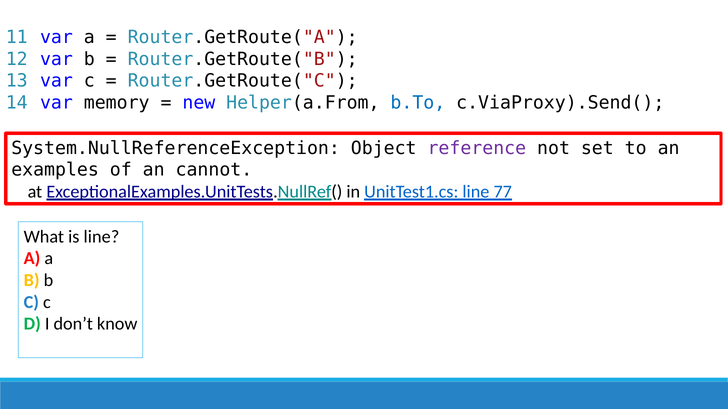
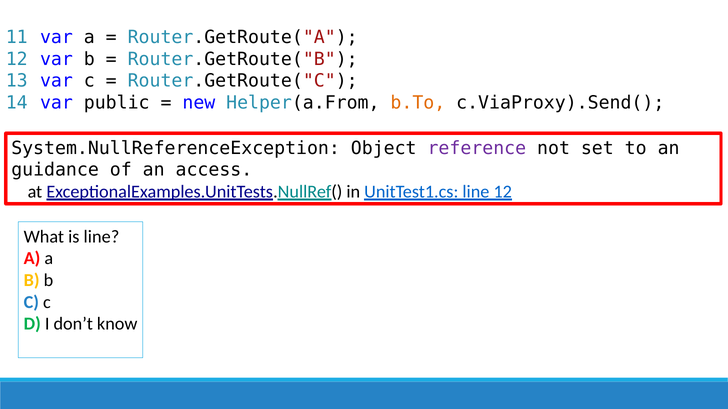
memory: memory -> public (117, 103)
b.To colour: blue -> orange (418, 103)
examples: examples -> guidance (55, 170)
cannot: cannot -> access (214, 170)
line 77: 77 -> 12 (503, 192)
